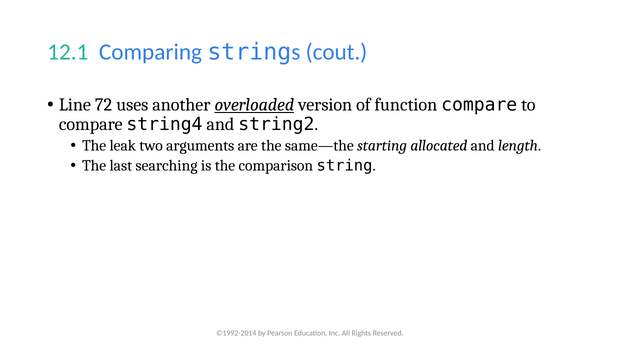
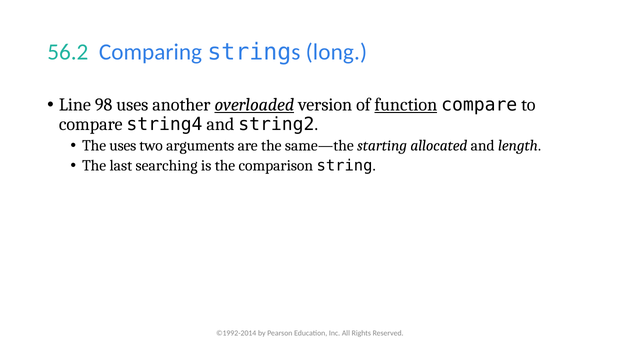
12.1: 12.1 -> 56.2 (68, 52)
cout: cout -> long (336, 52)
72: 72 -> 98 (104, 105)
function underline: none -> present (406, 105)
The leak: leak -> uses (123, 146)
